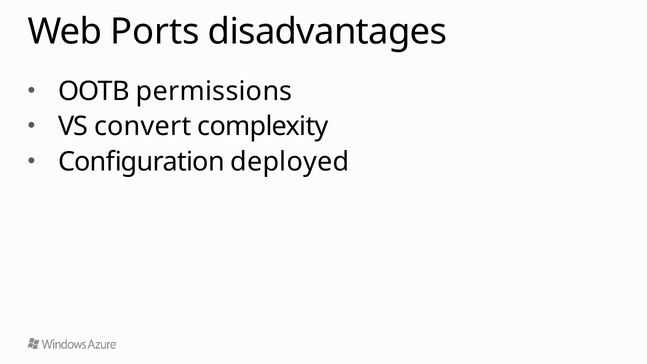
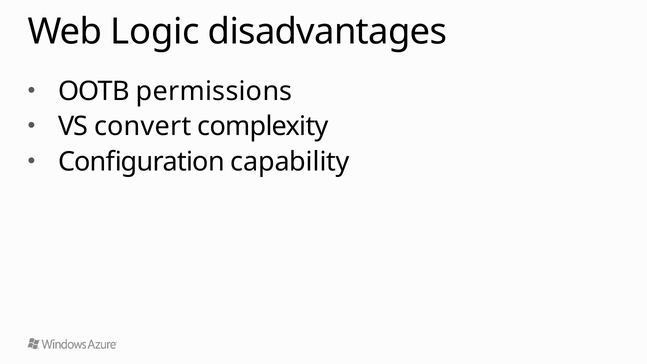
Ports: Ports -> Logic (155, 32)
deployed: deployed -> capability (290, 162)
